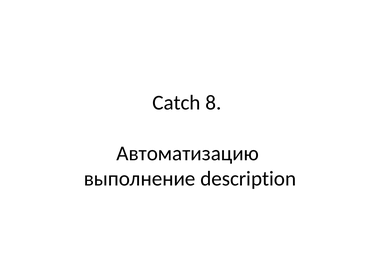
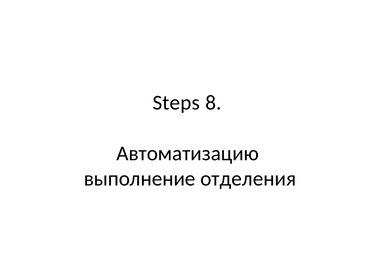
Catch: Catch -> Steps (176, 103)
description: description -> отделения (248, 179)
